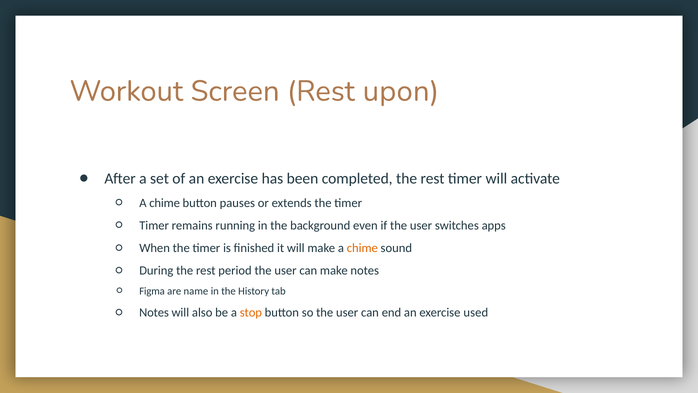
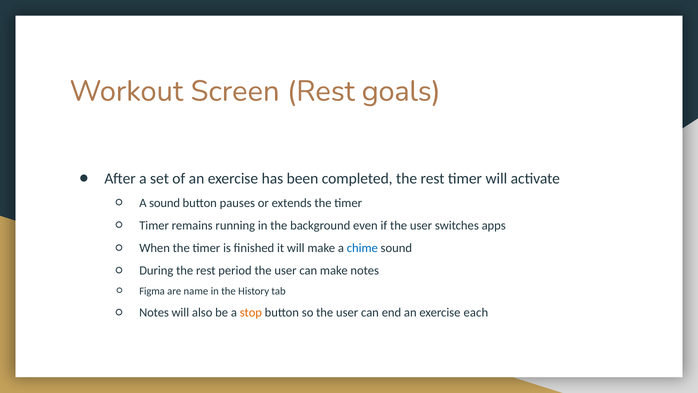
upon: upon -> goals (401, 91)
chime: chime -> sound (165, 203)
chime colour: orange -> blue (362, 248)
used: used -> each (476, 312)
